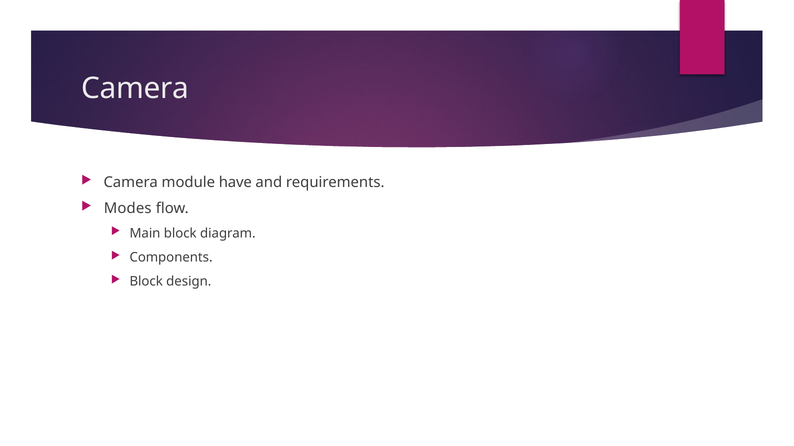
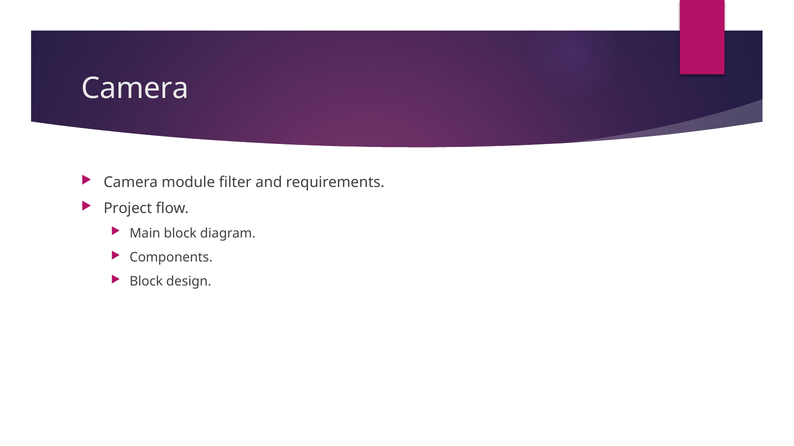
have: have -> filter (235, 183)
Modes: Modes -> Project (128, 209)
